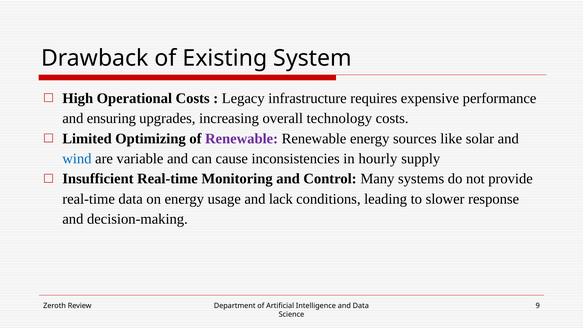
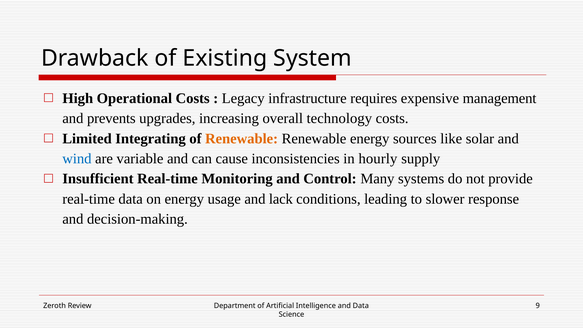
performance: performance -> management (500, 98)
ensuring: ensuring -> prevents (111, 118)
Optimizing: Optimizing -> Integrating (151, 139)
Renewable colour: purple -> orange (242, 139)
